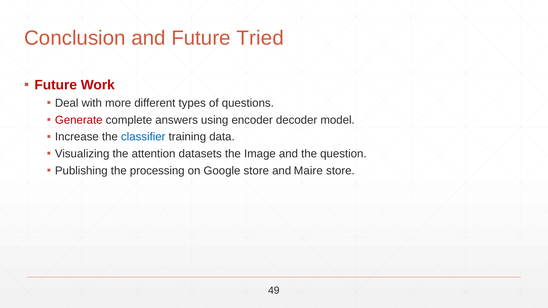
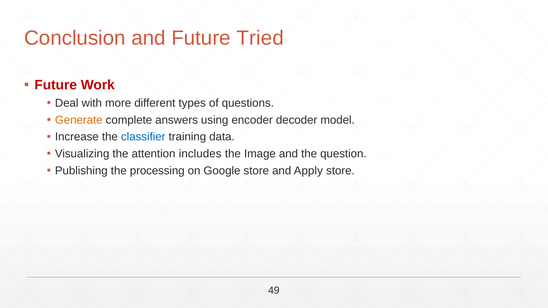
Generate colour: red -> orange (79, 120)
datasets: datasets -> includes (200, 154)
Maire: Maire -> Apply (308, 171)
